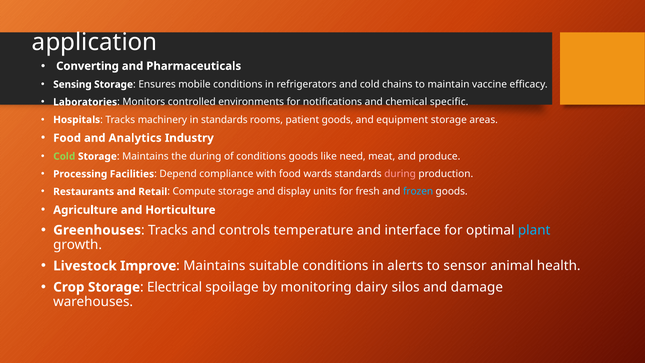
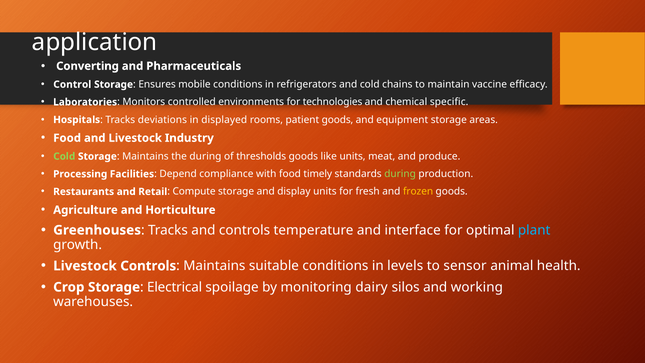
Sensing: Sensing -> Control (72, 84)
notifications: notifications -> technologies (333, 102)
machinery: machinery -> deviations (162, 120)
in standards: standards -> displayed (224, 120)
and Analytics: Analytics -> Livestock (135, 138)
of conditions: conditions -> thresholds (261, 156)
like need: need -> units (353, 156)
wards: wards -> timely (318, 174)
during colour: pink -> light green (400, 174)
frozen colour: light blue -> yellow (418, 192)
Livestock Improve: Improve -> Controls (148, 266)
alerts: alerts -> levels (405, 266)
damage: damage -> working (477, 287)
